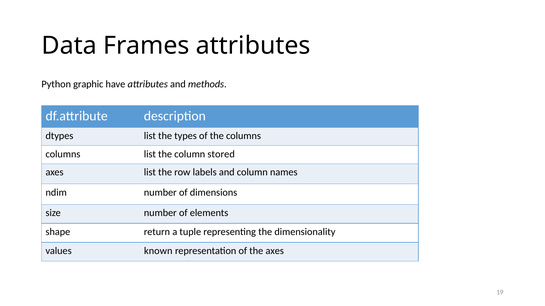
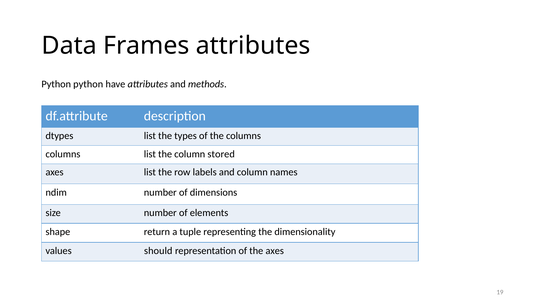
Python graphic: graphic -> python (88, 84)
known: known -> should (158, 251)
